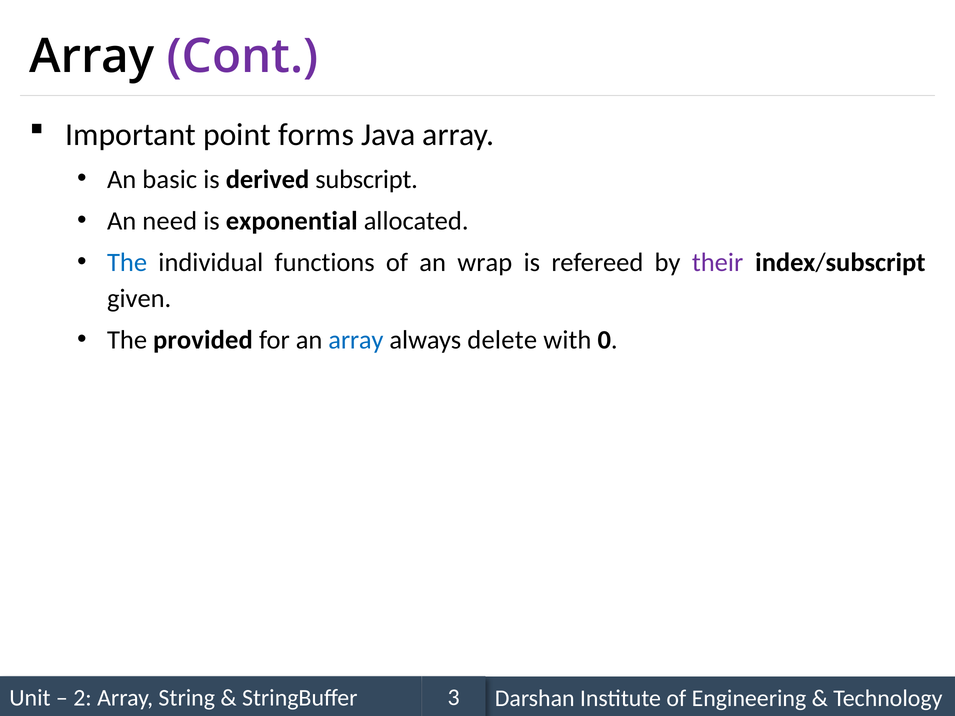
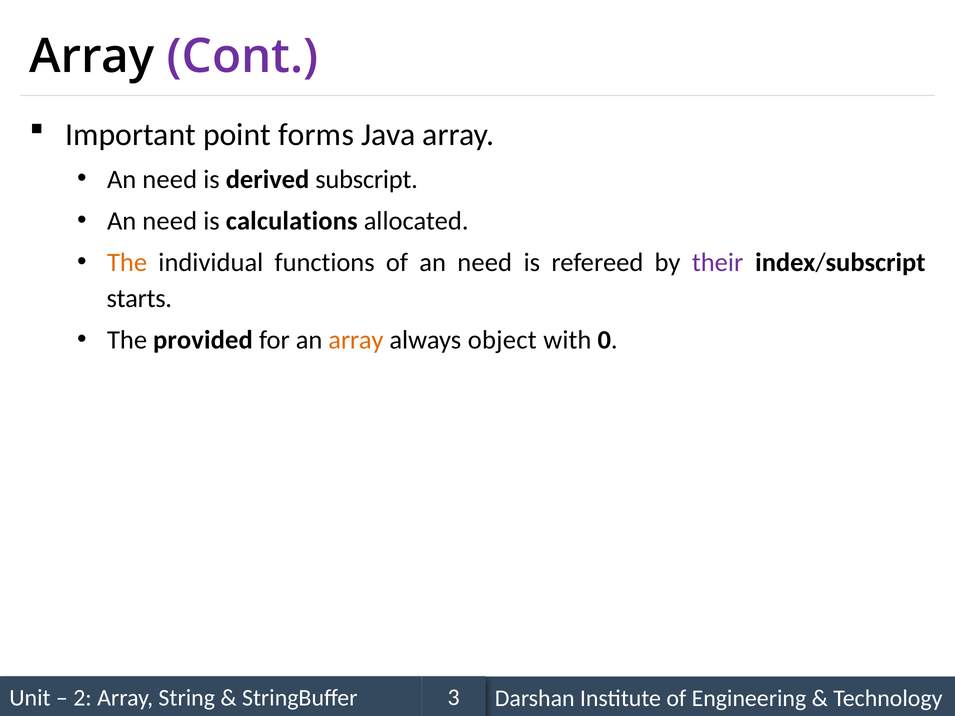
basic: basic -> need (170, 179)
exponential: exponential -> calculations (292, 221)
The colour: blue -> orange (127, 262)
of an wrap: wrap -> need (485, 262)
given: given -> starts (139, 299)
array colour: blue -> orange (356, 340)
delete: delete -> object (502, 340)
